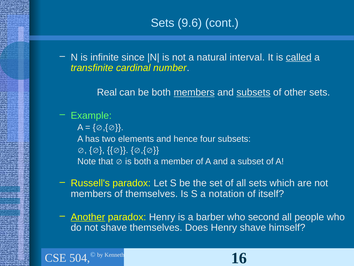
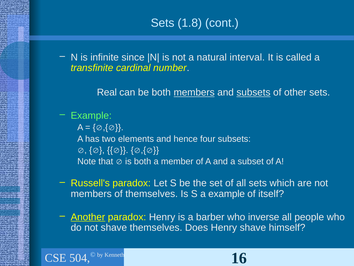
9.6: 9.6 -> 1.8 (190, 23)
called underline: present -> none (299, 57)
a notation: notation -> example (227, 193)
second: second -> inverse (264, 217)
